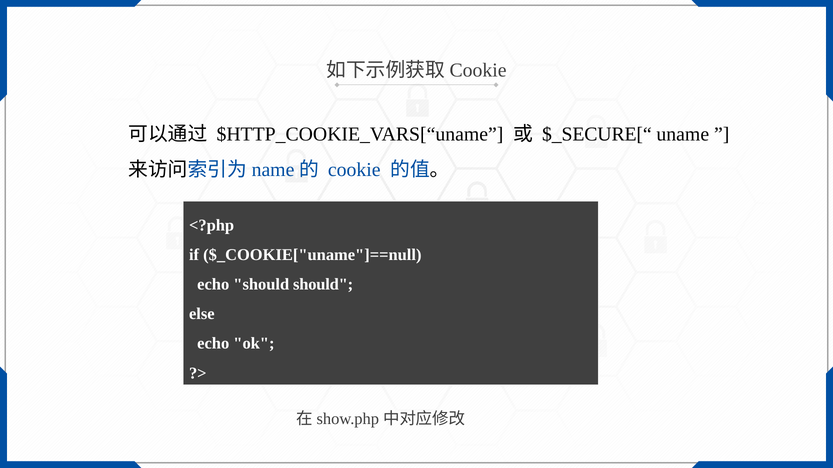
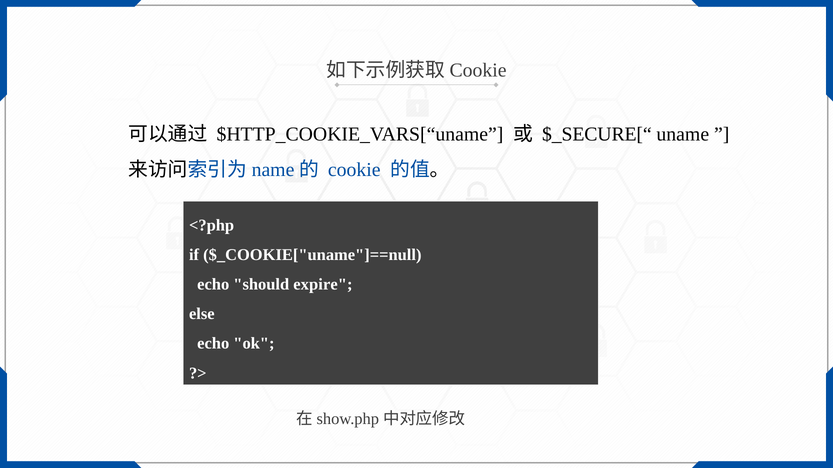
should should: should -> expire (323, 285)
